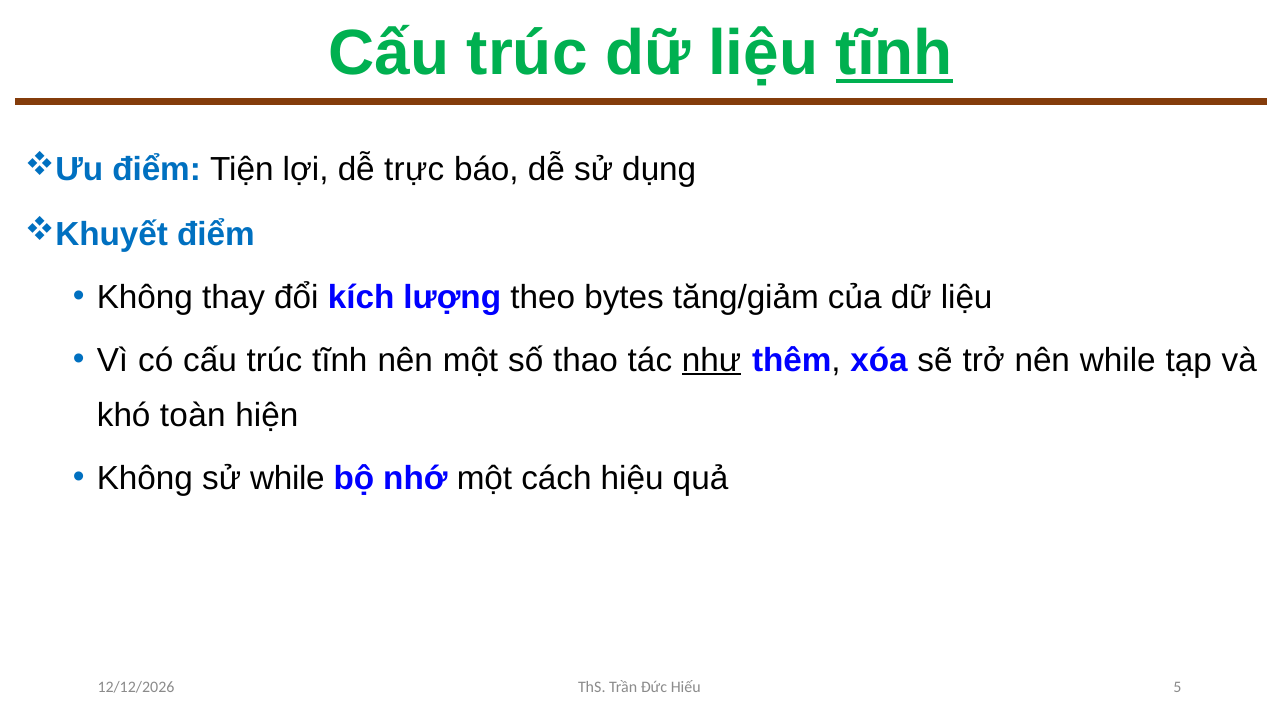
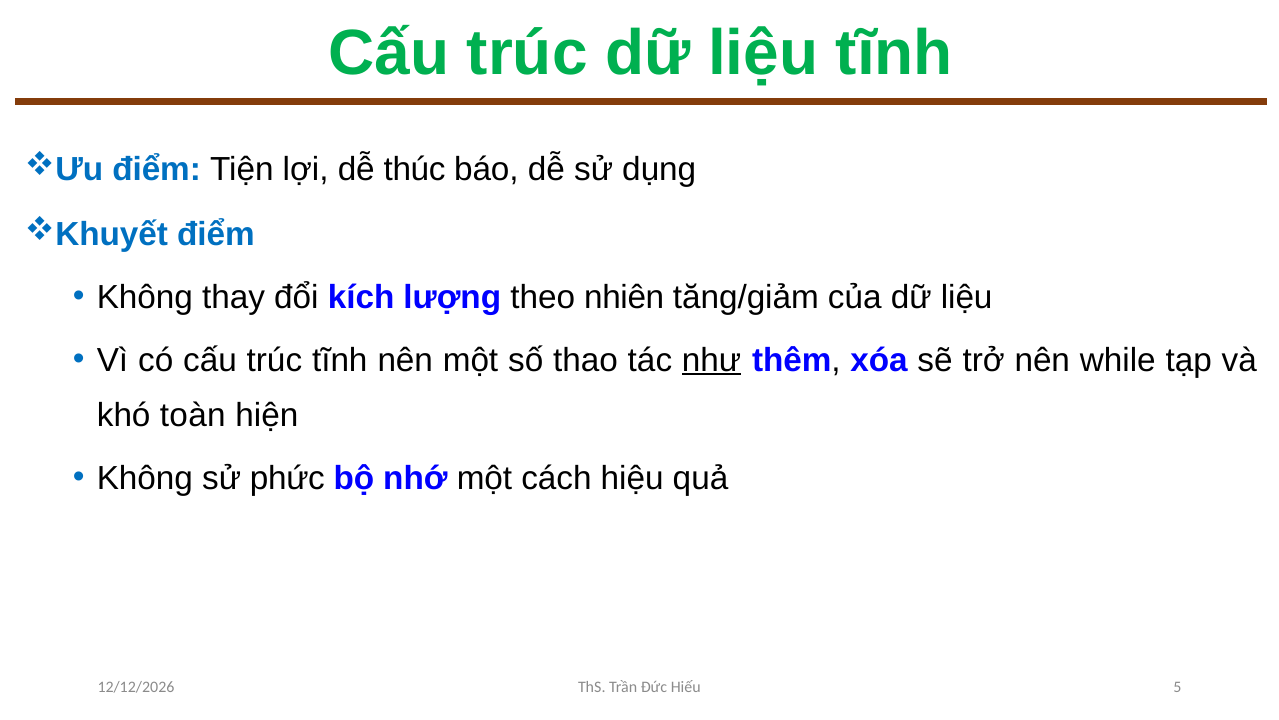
tĩnh underline: present -> none (894, 53)
trực: trực -> thúc (415, 170)
bytes: bytes -> nhiên (624, 297)
sử while: while -> phức (287, 478)
